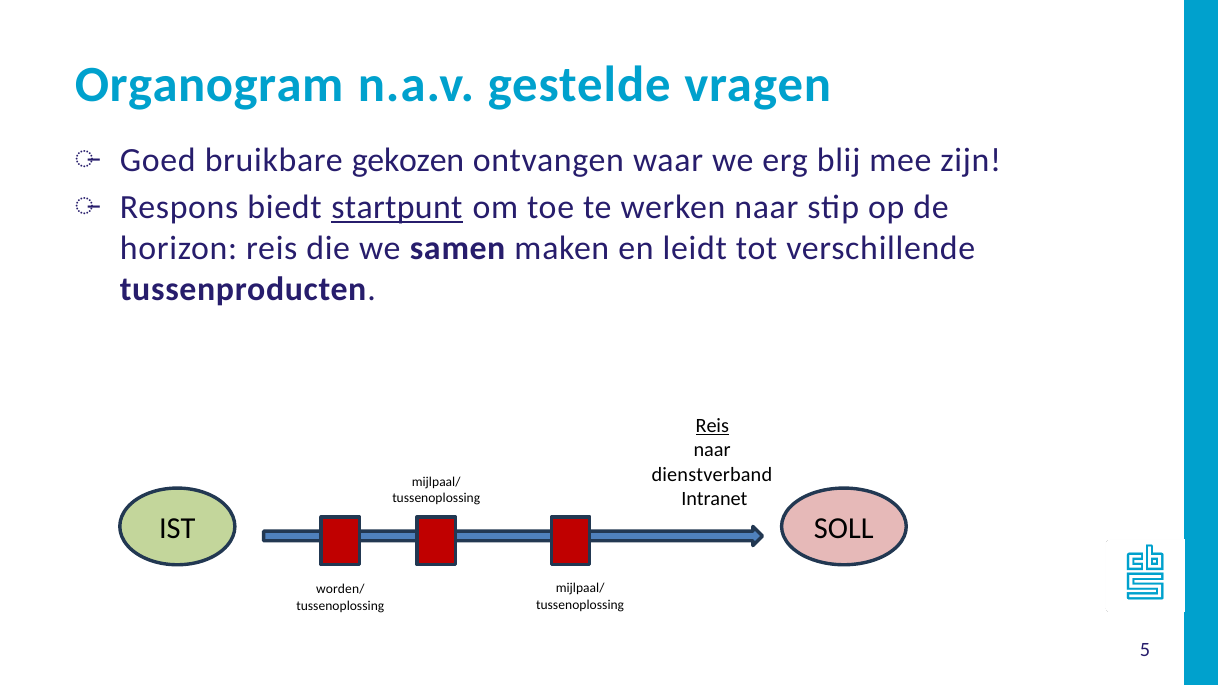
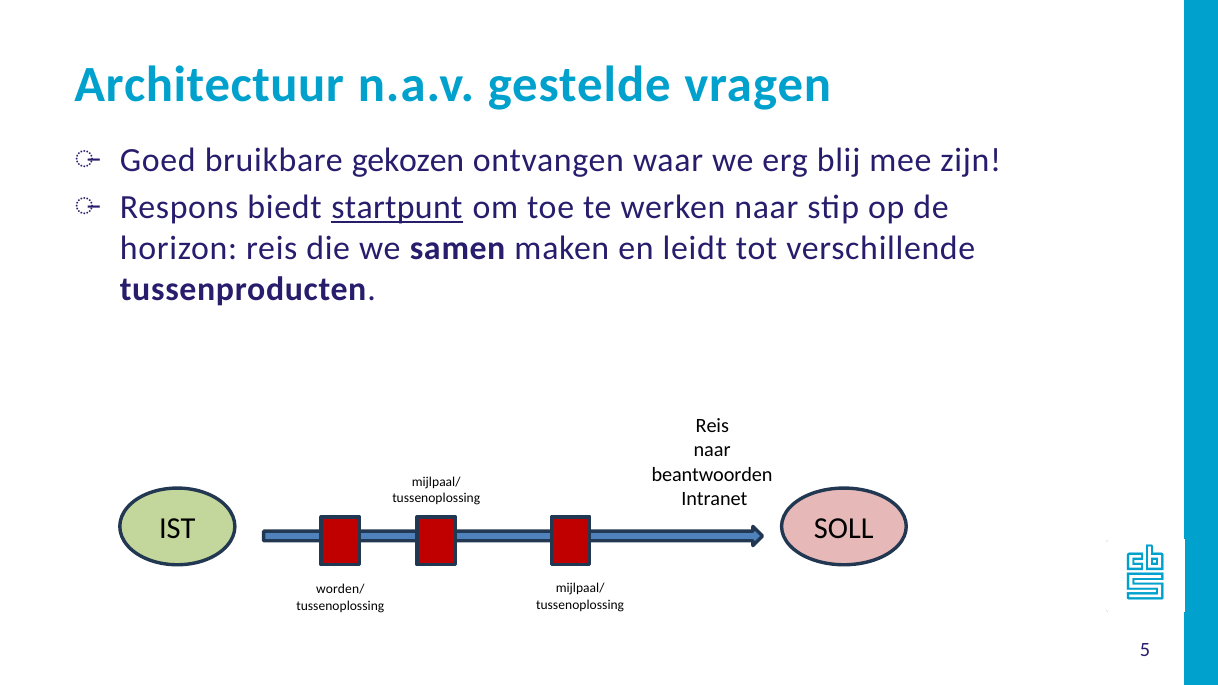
Organogram: Organogram -> Architectuur (209, 85)
Reis underline: present -> none (712, 426)
dienstverband: dienstverband -> beantwoorden (712, 475)
